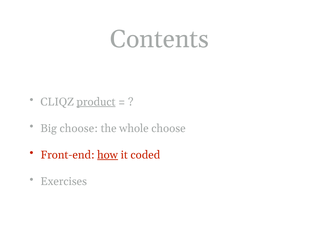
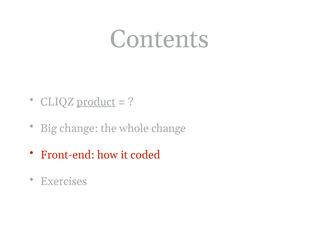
Big choose: choose -> change (79, 128)
whole choose: choose -> change (169, 128)
how underline: present -> none (108, 155)
